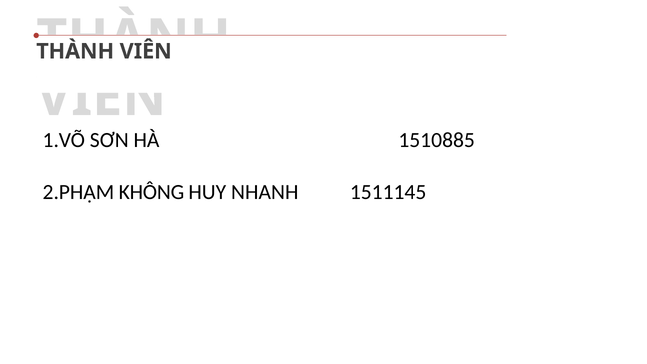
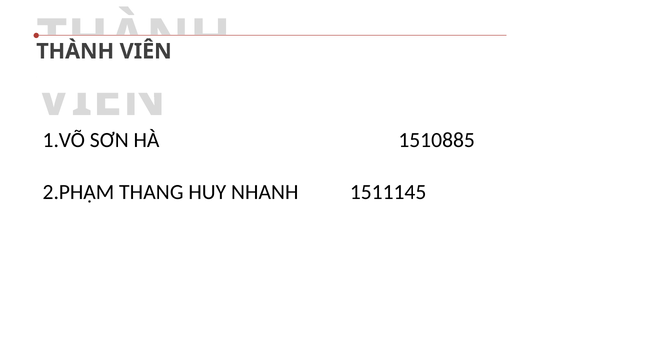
KHÔNG: KHÔNG -> THANG (151, 192)
